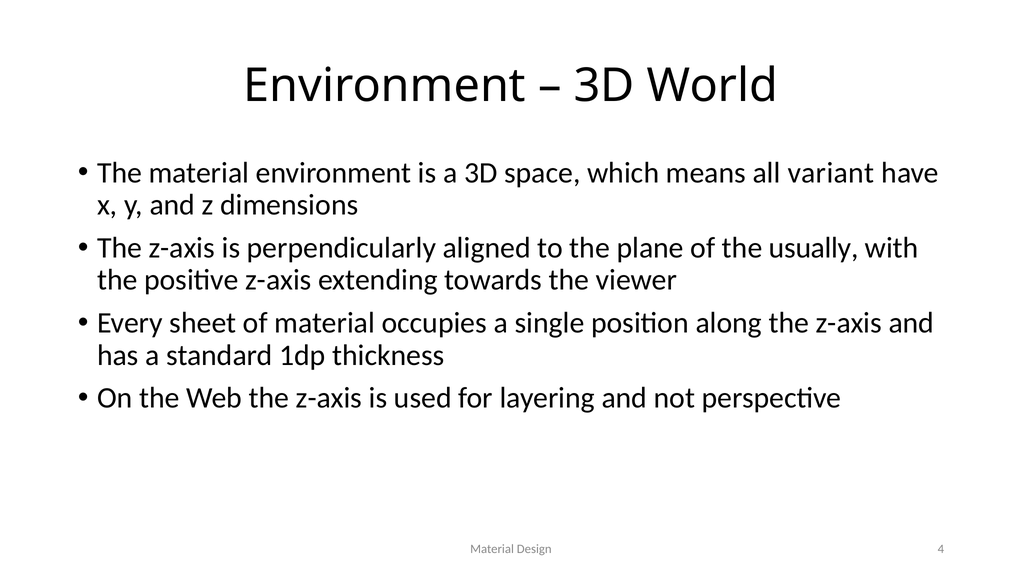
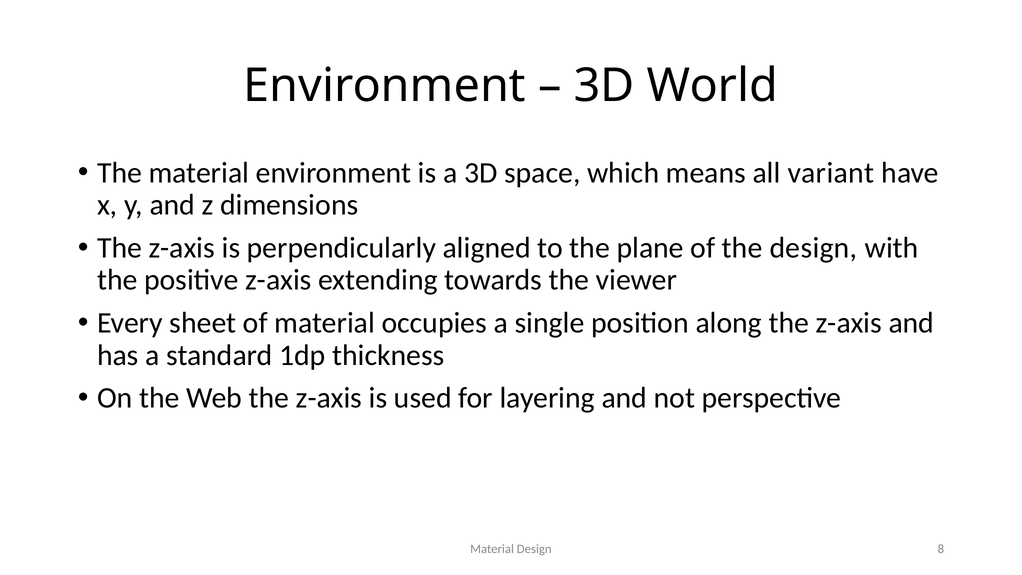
the usually: usually -> design (813, 248)
4: 4 -> 8 (941, 549)
